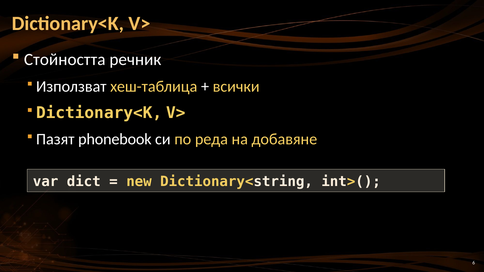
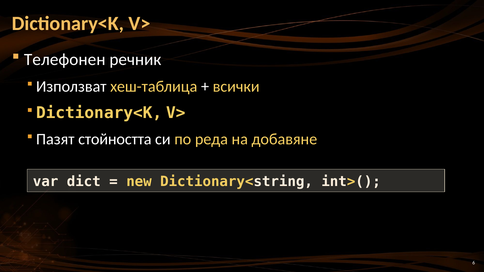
Стойността: Стойността -> Телефонен (65, 60)
phonebook: phonebook -> стойността (115, 139)
